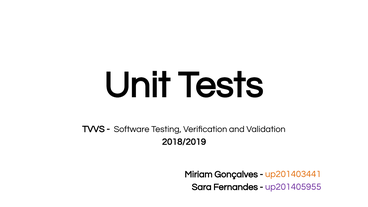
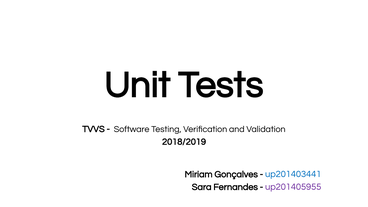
up201403441 colour: orange -> blue (293, 174)
